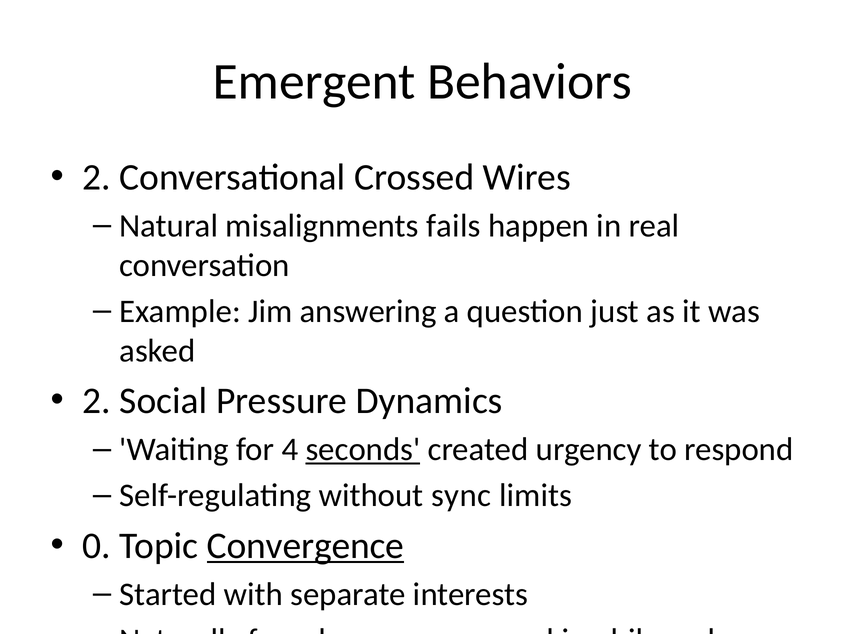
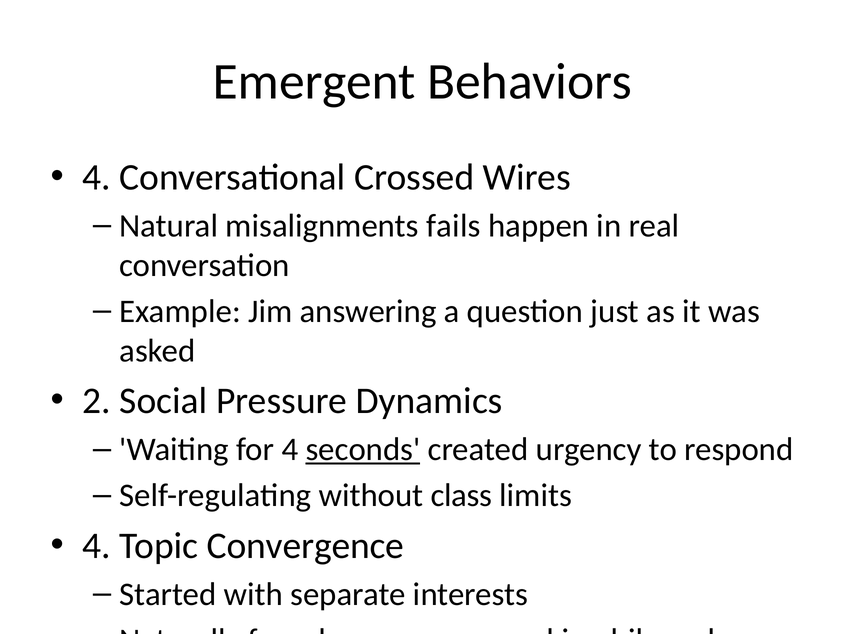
2: 2 -> 4 (97, 177)
sync: sync -> class (461, 495)
0: 0 -> 4 (97, 546)
Convergence underline: present -> none (306, 546)
